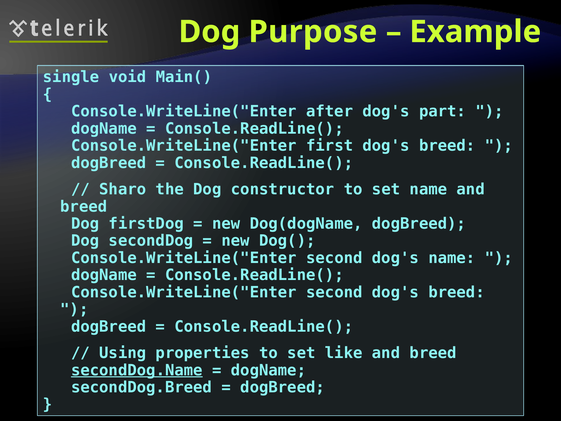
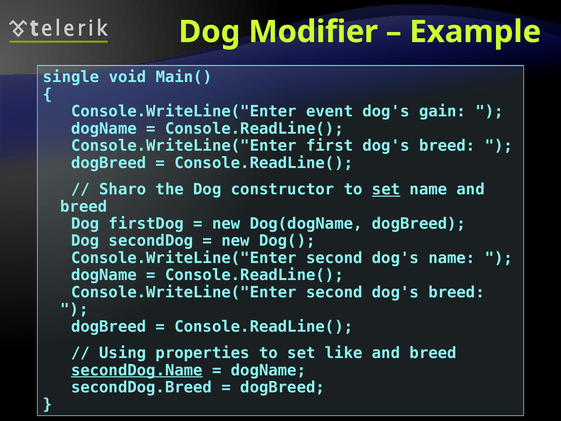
Purpose: Purpose -> Modifier (313, 32)
after: after -> event (330, 111)
part: part -> gain (442, 111)
set underline: none -> present (386, 189)
